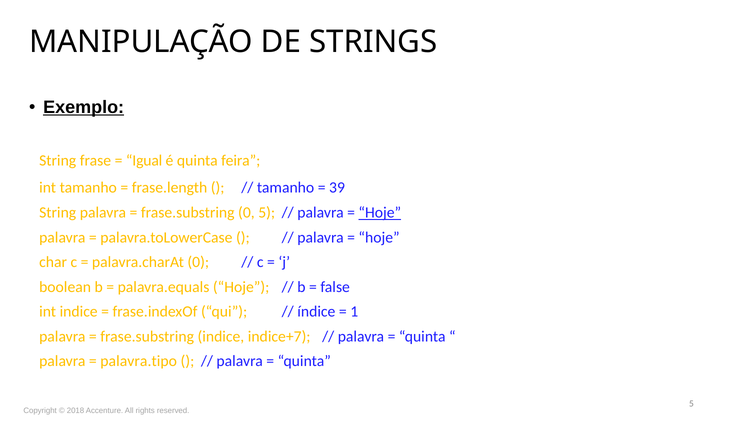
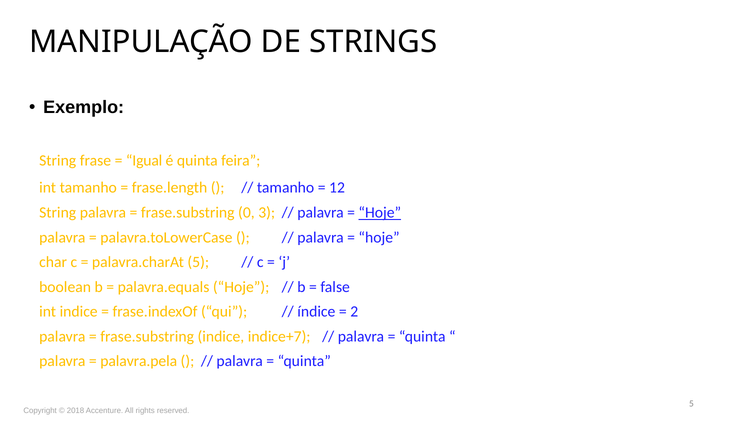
Exemplo underline: present -> none (84, 107)
39: 39 -> 12 (337, 187)
0 5: 5 -> 3 (267, 212)
palavra.charAt 0: 0 -> 5 (198, 262)
1: 1 -> 2 (354, 311)
palavra.tipo: palavra.tipo -> palavra.pela (139, 361)
